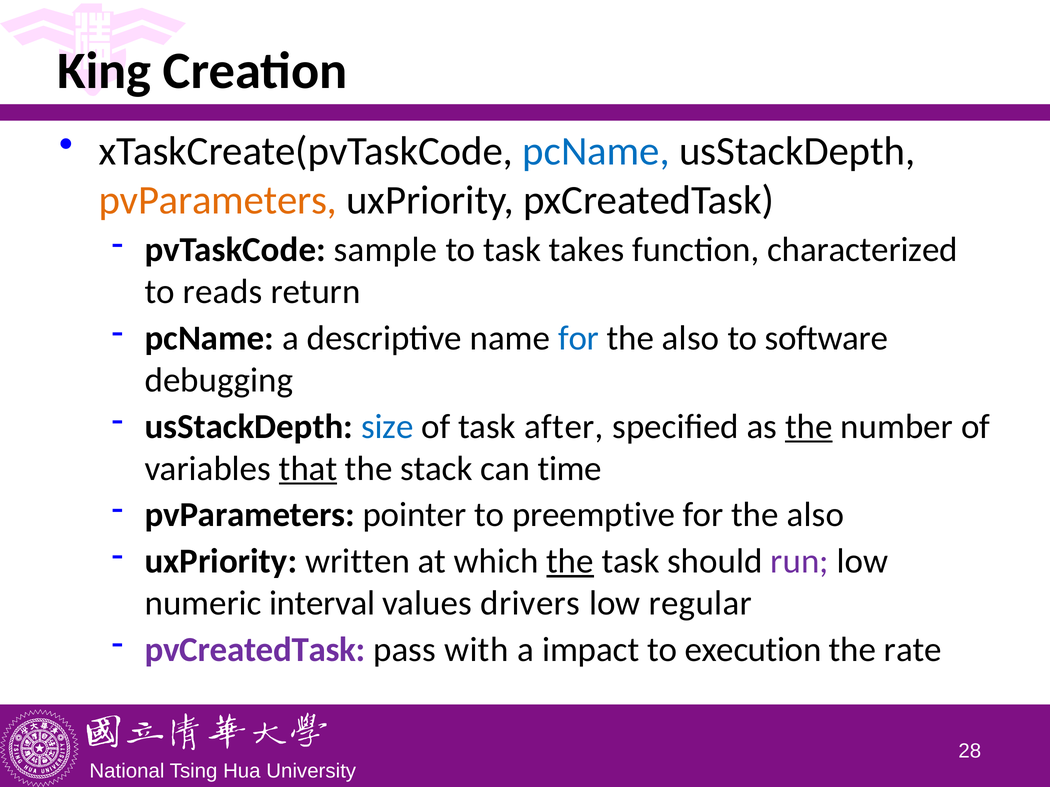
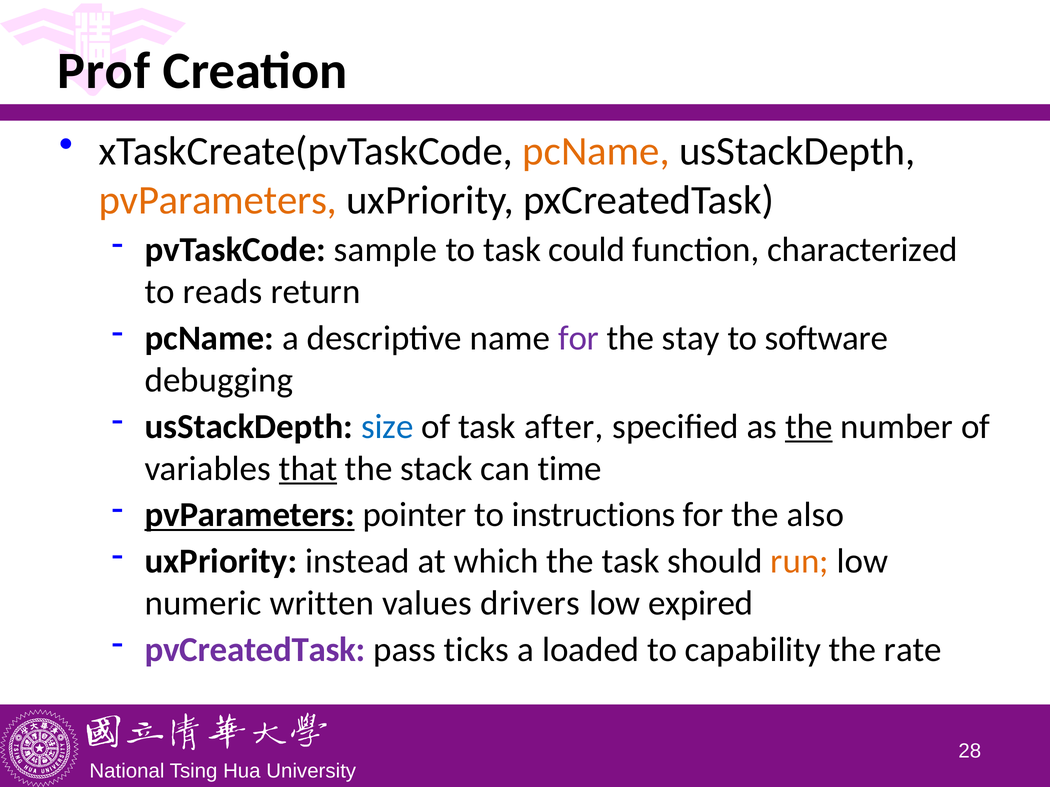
King: King -> Prof (104, 71)
pcName colour: blue -> orange (596, 151)
takes: takes -> could (587, 250)
for colour: blue -> purple (579, 338)
also: also -> stay (691, 338)
pvParameters underline: none -> present (250, 515)
preemptive: preemptive -> instructions (594, 515)
written: written -> instead (358, 562)
the underline: present -> none (570, 562)
run colour: purple -> orange (800, 562)
interval: interval -> written (322, 604)
regular: regular -> expired (701, 604)
with: with -> ticks (476, 650)
impact: impact -> loaded (591, 650)
execution: execution -> capability (753, 650)
